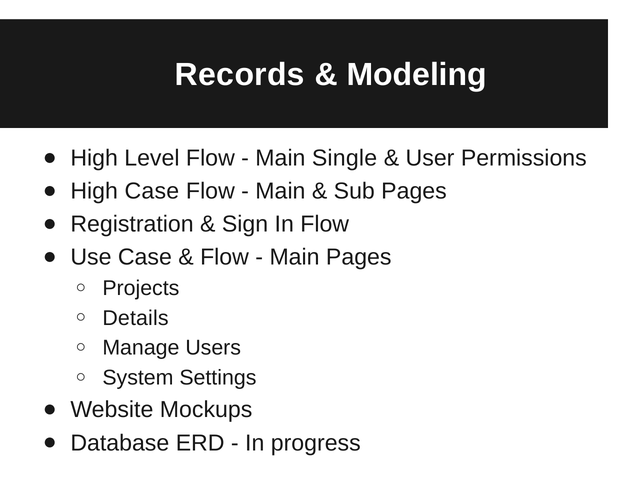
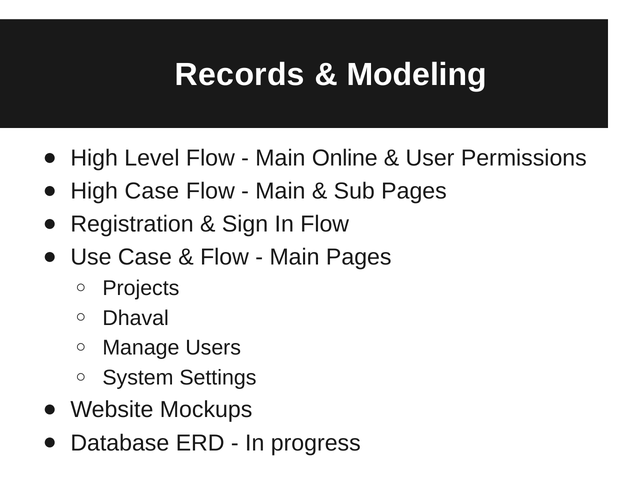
Single: Single -> Online (345, 158)
Details: Details -> Dhaval (136, 318)
